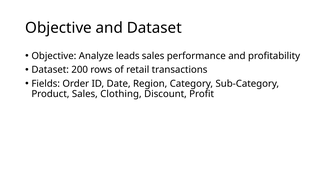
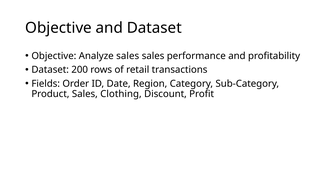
Analyze leads: leads -> sales (128, 56)
